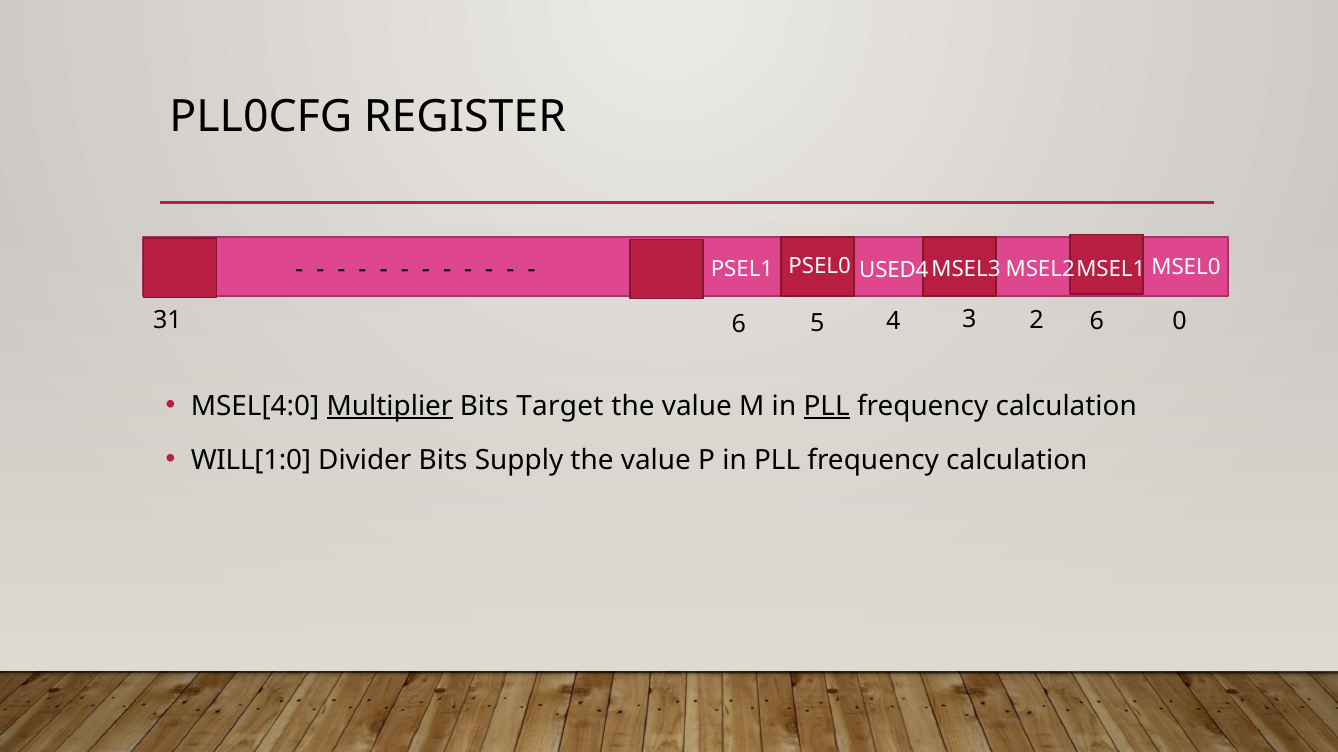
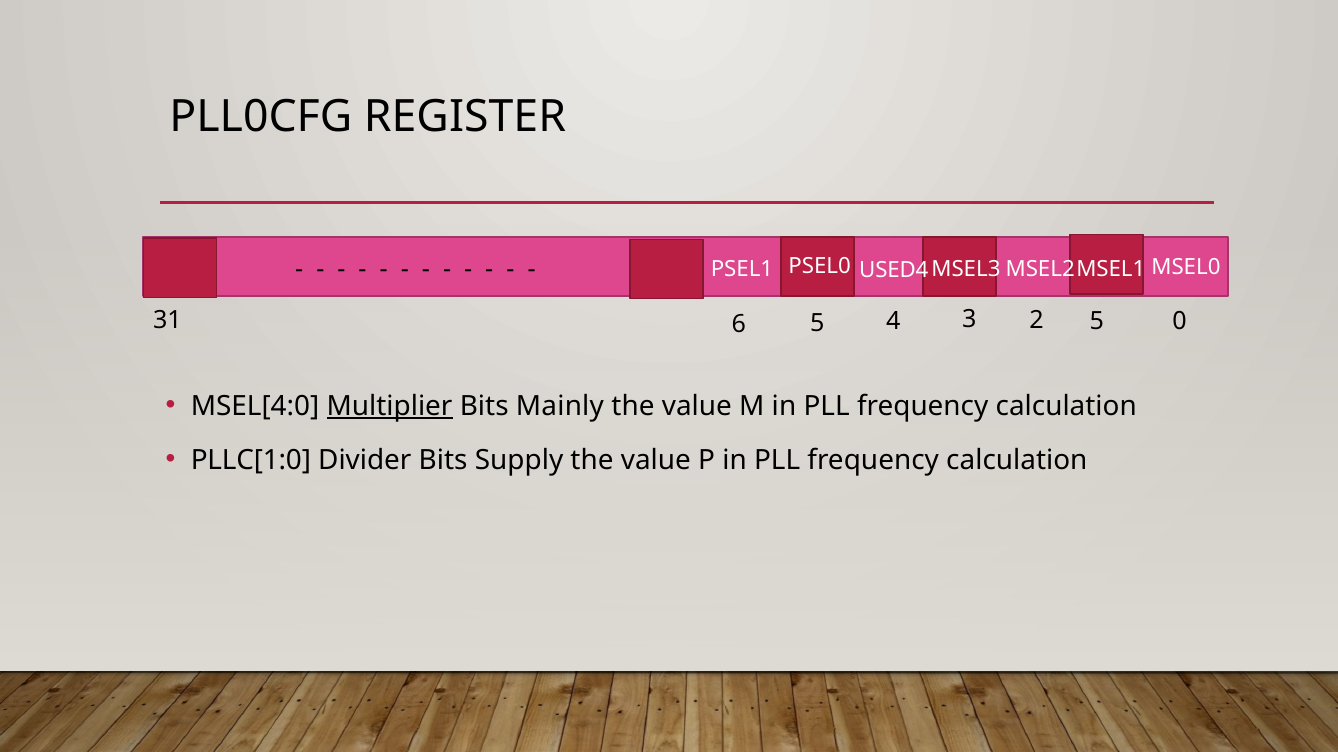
31 6: 6 -> 5 (1097, 321)
Target: Target -> Mainly (560, 407)
PLL underline: present -> none (827, 407)
WILL[1:0: WILL[1:0 -> PLLC[1:0 (251, 461)
